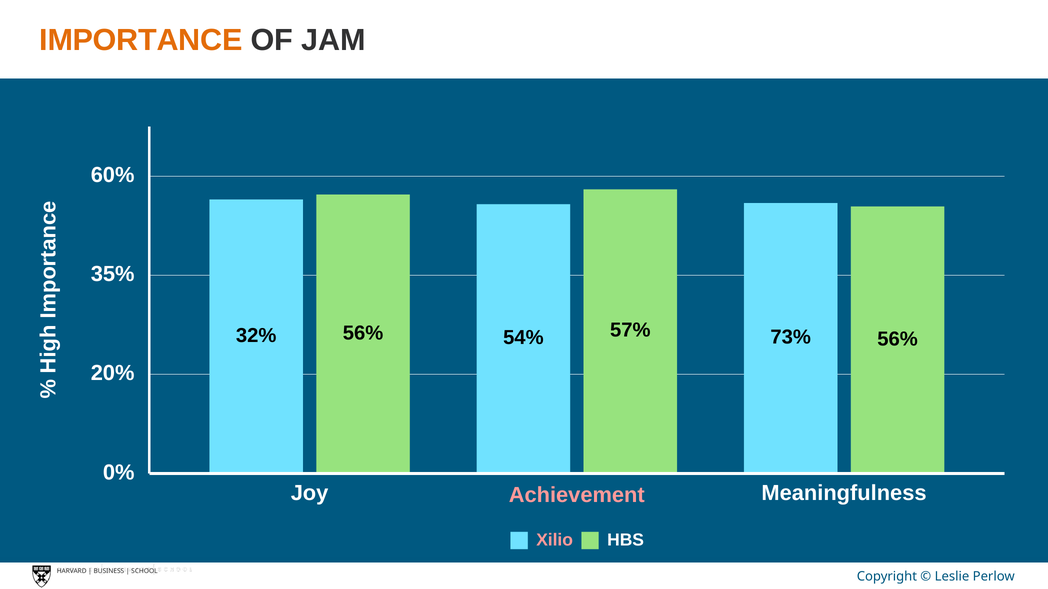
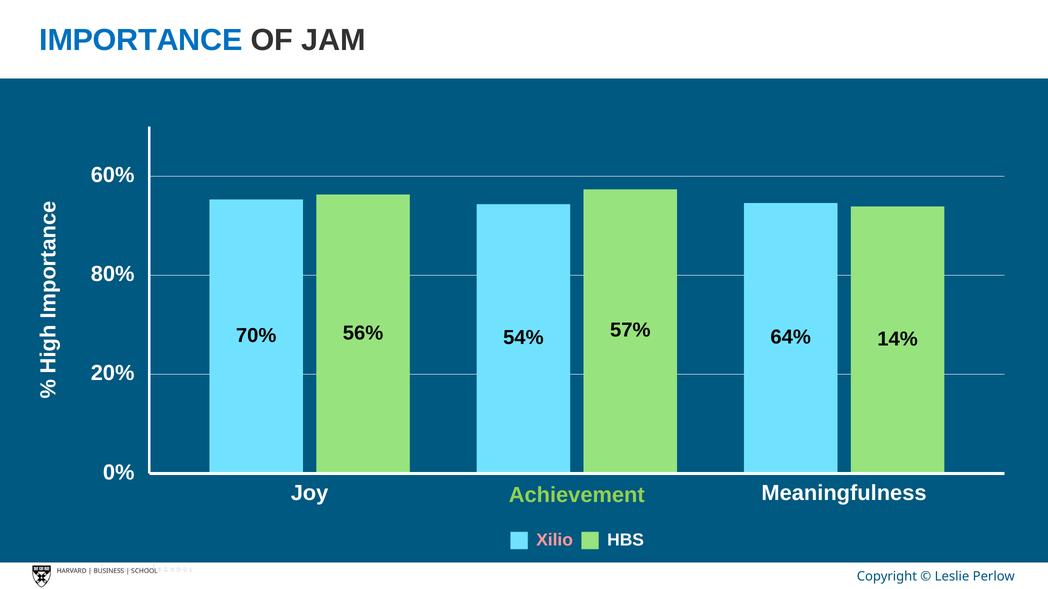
IMPORTANCE colour: orange -> blue (141, 40)
35%: 35% -> 80% (113, 274)
57% 56%: 56% -> 14% (898, 339)
32%: 32% -> 70% (256, 336)
73%: 73% -> 64% (791, 337)
Achievement colour: pink -> light green (577, 496)
